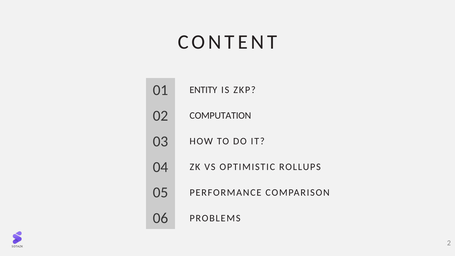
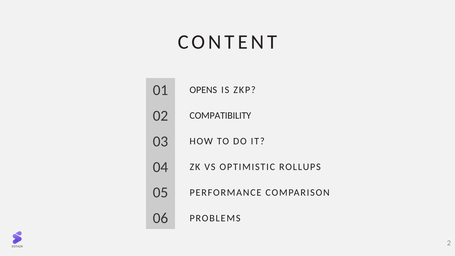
ENTITY: ENTITY -> OPENS (203, 90)
COMPUTATION: COMPUTATION -> COMPATIBILITY (220, 116)
